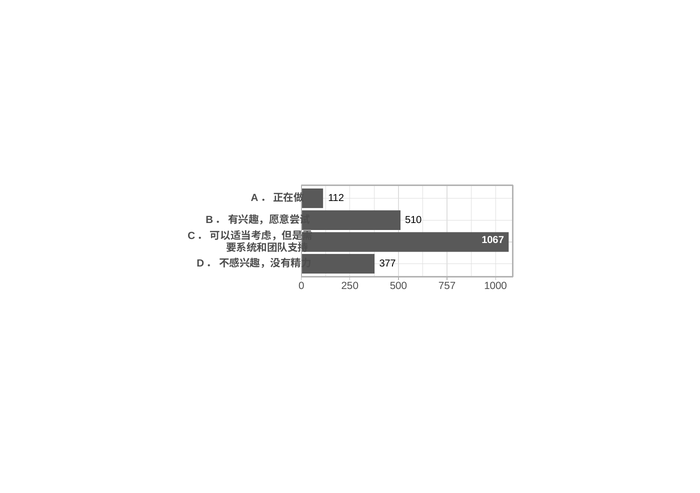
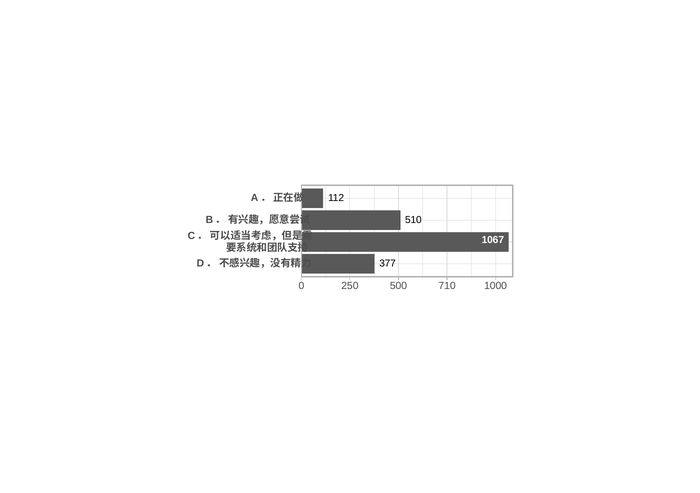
757: 757 -> 710 (447, 286)
